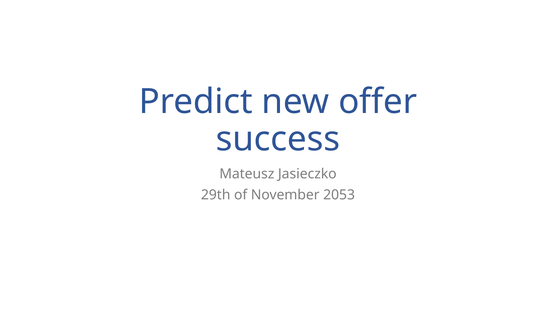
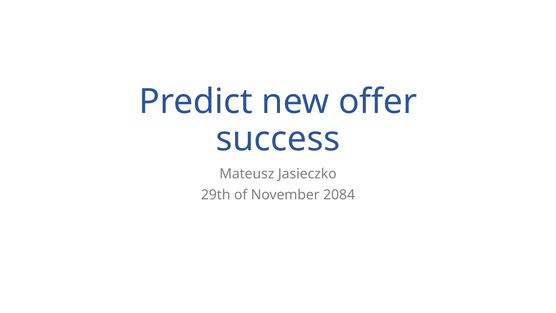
2053: 2053 -> 2084 (339, 195)
